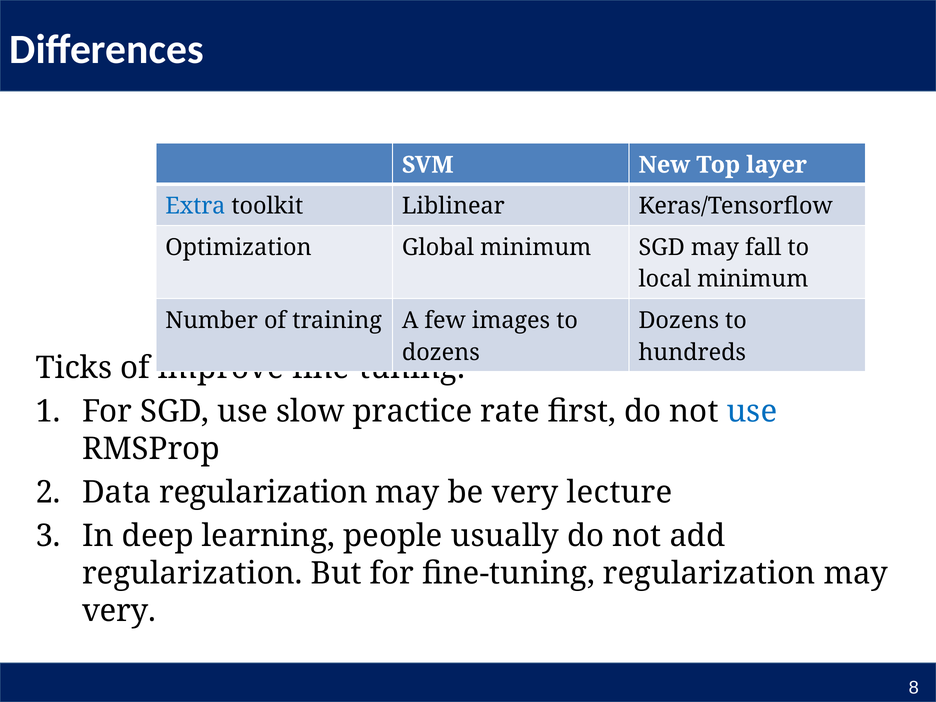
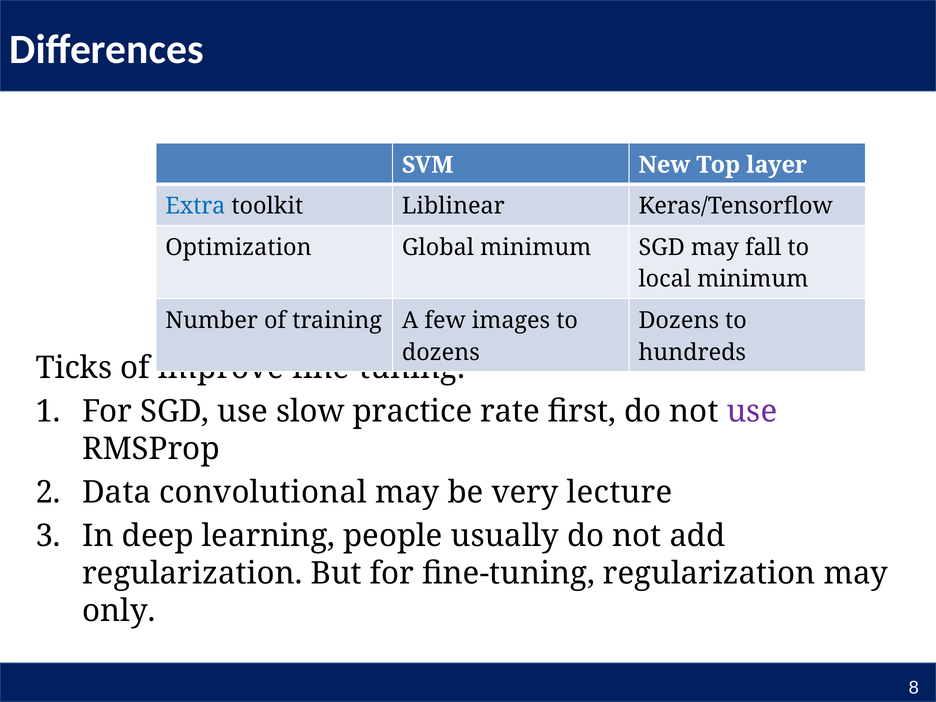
use colour: blue -> purple (752, 411)
Data regularization: regularization -> convolutional (263, 492)
very: very -> only (119, 611)
